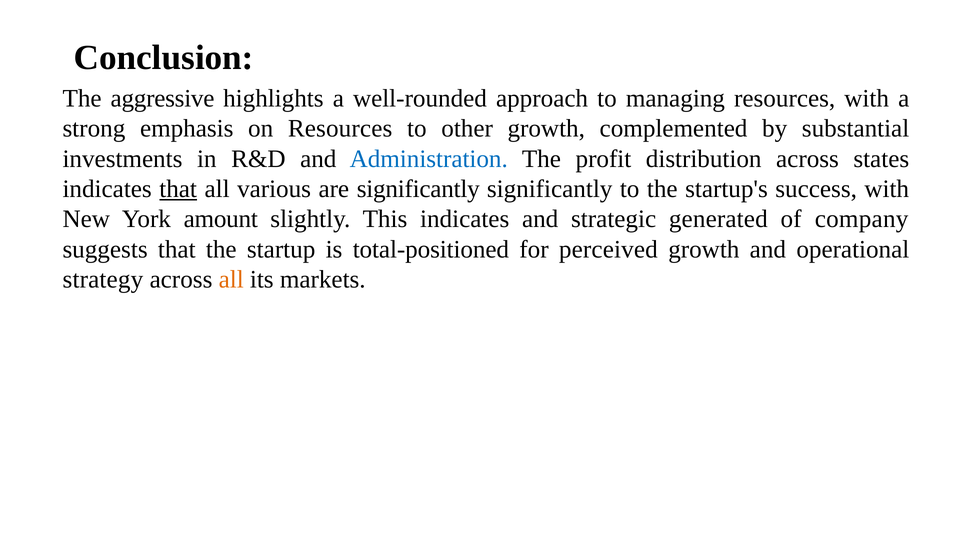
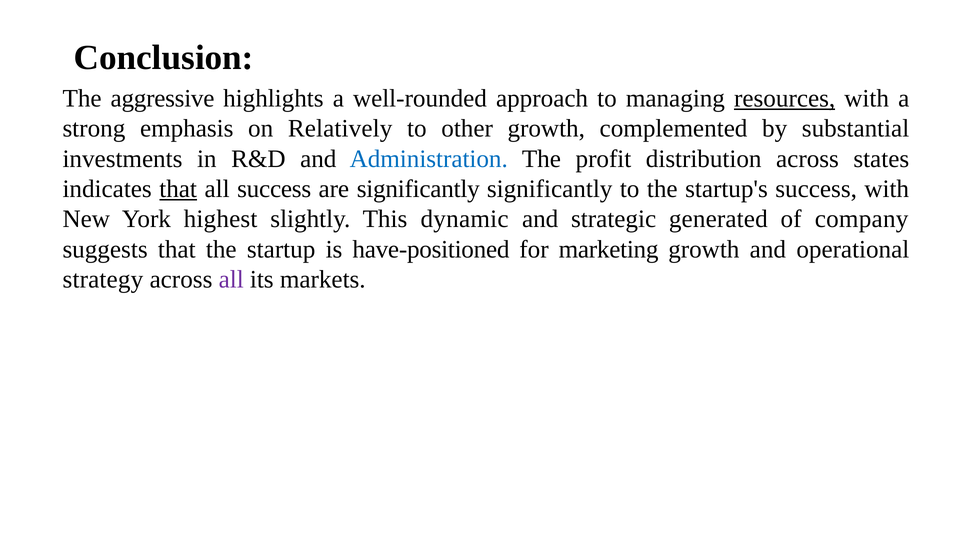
resources underline: none -> present (785, 98)
on Resources: Resources -> Relatively (340, 129)
all various: various -> success (274, 189)
amount: amount -> highest (221, 219)
This indicates: indicates -> dynamic (465, 219)
total-positioned: total-positioned -> have-positioned (431, 249)
perceived: perceived -> marketing (609, 249)
all colour: orange -> purple (231, 280)
